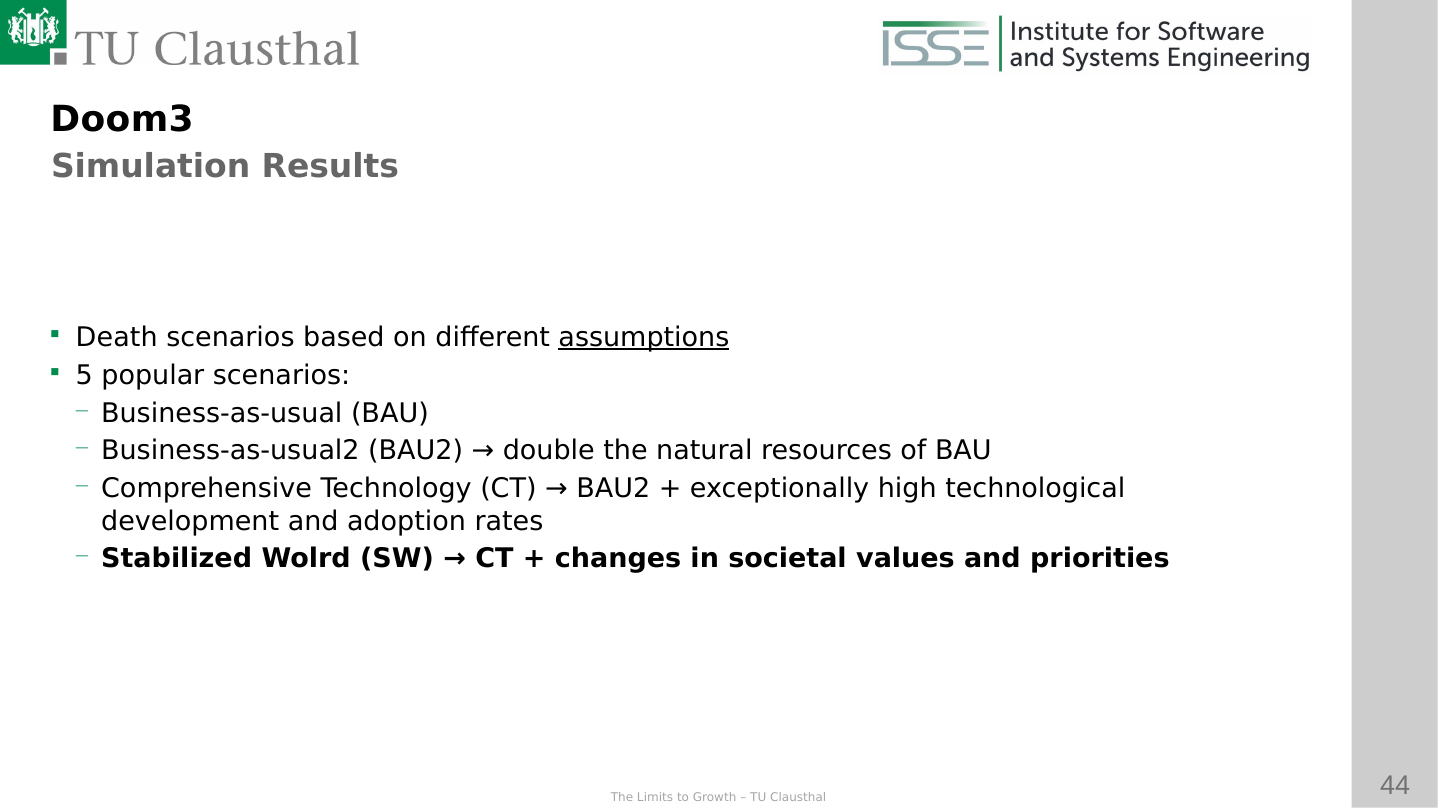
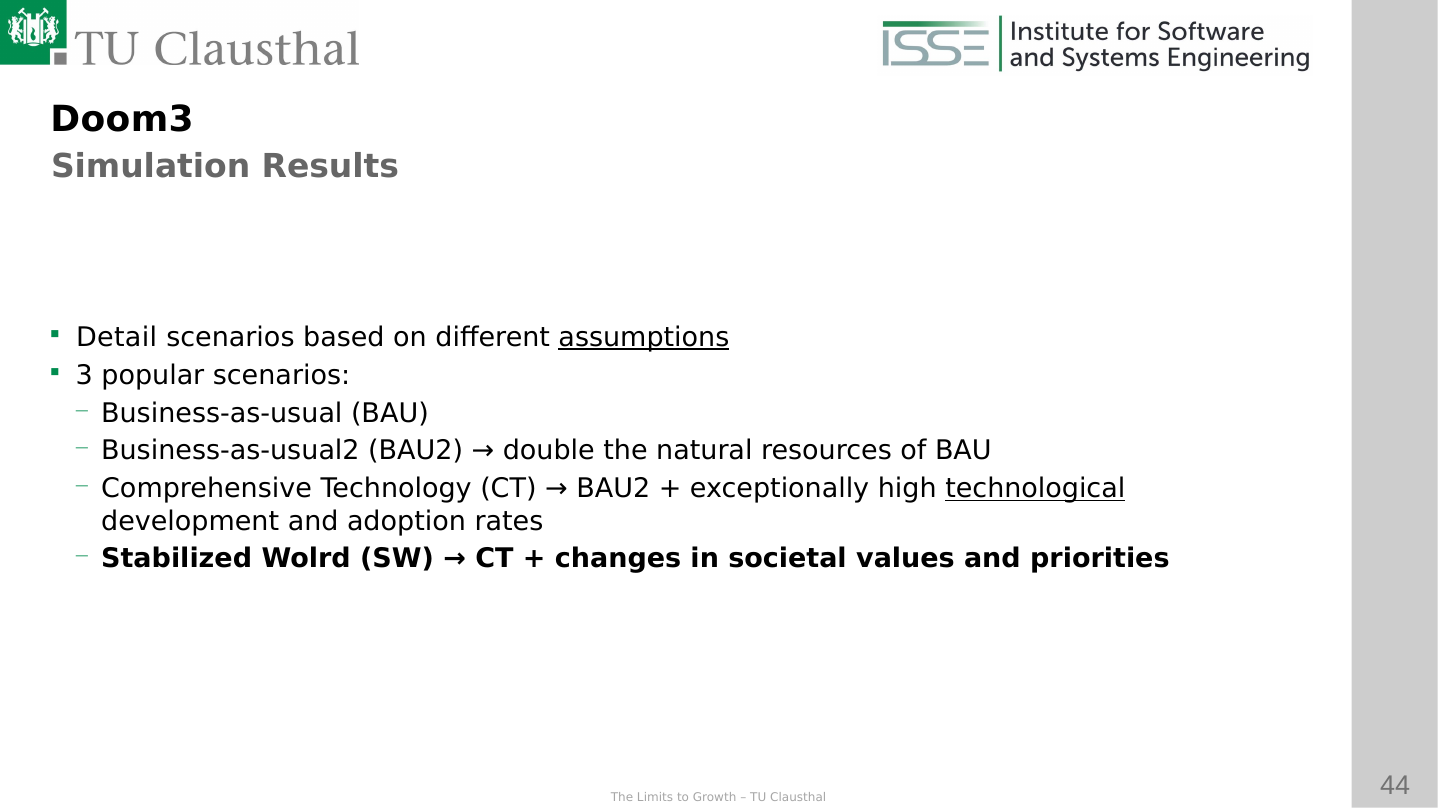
Death: Death -> Detail (117, 338)
5: 5 -> 3 (84, 375)
technological underline: none -> present (1035, 489)
